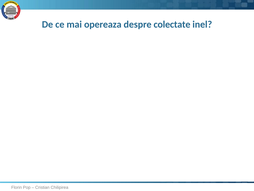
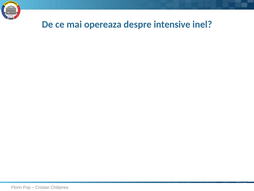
colectate: colectate -> intensive (172, 24)
